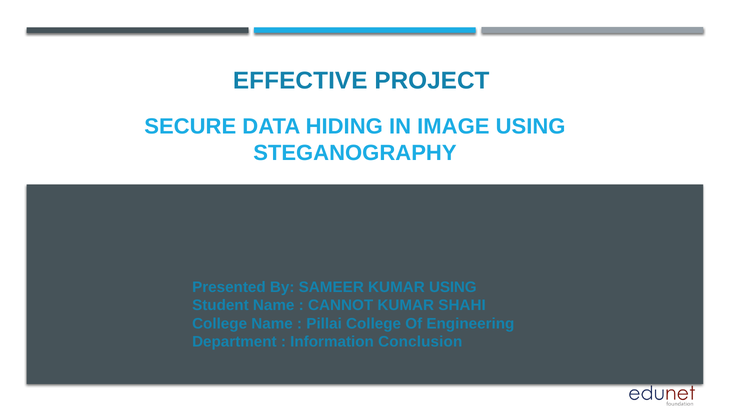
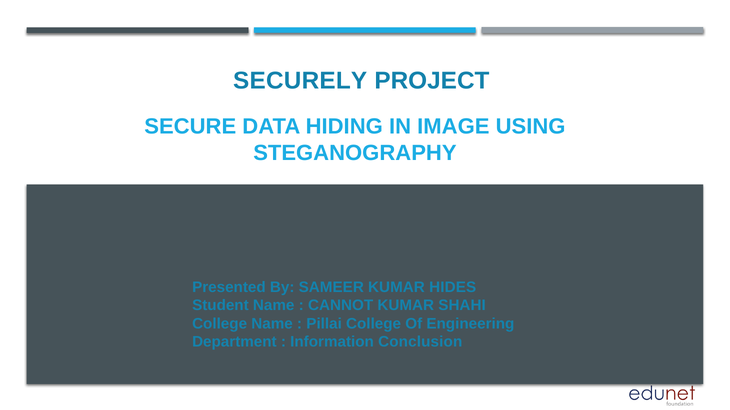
EFFECTIVE: EFFECTIVE -> SECURELY (300, 81)
KUMAR USING: USING -> HIDES (453, 288)
